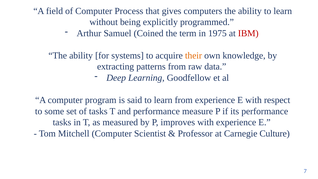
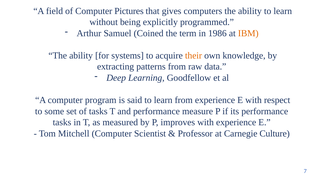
Process: Process -> Pictures (129, 11)
1975: 1975 -> 1986 (217, 33)
IBM colour: red -> orange (248, 33)
